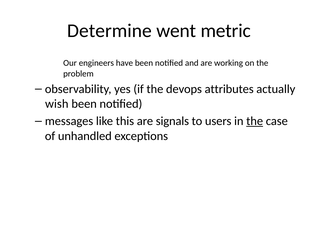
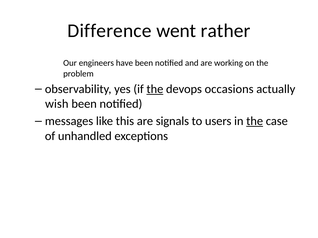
Determine: Determine -> Difference (109, 31)
metric: metric -> rather (226, 31)
the underline: none -> present (155, 89)
attributes: attributes -> occasions (229, 89)
